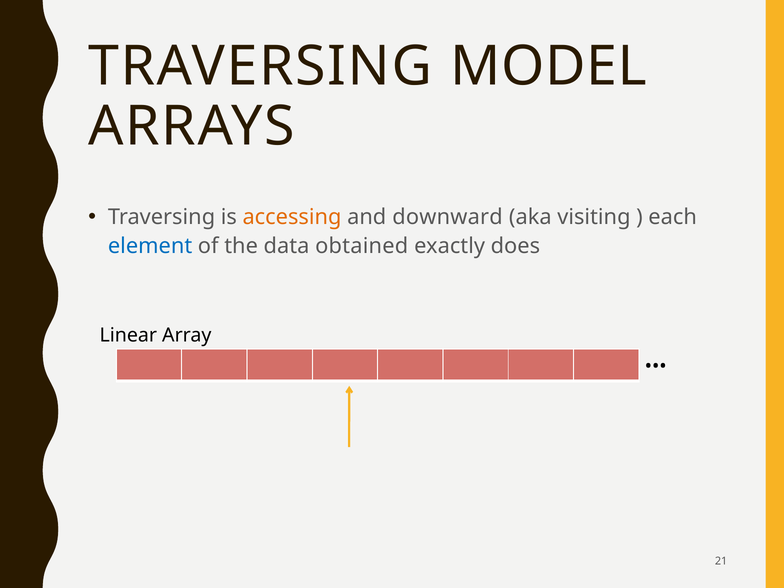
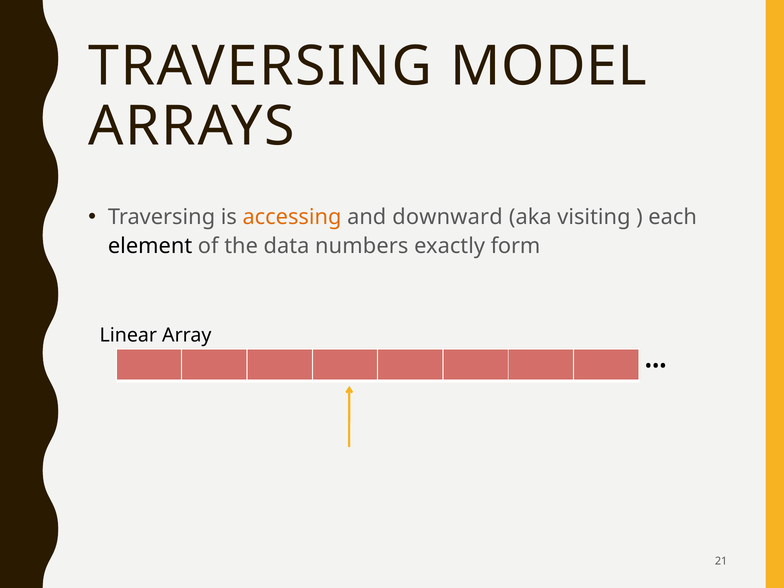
element colour: blue -> black (150, 246)
obtained: obtained -> numbers (362, 246)
does: does -> form (515, 246)
